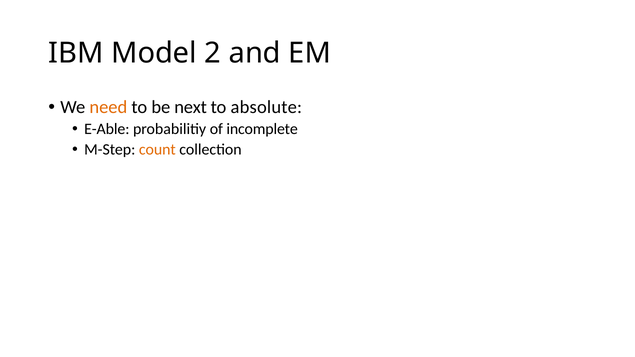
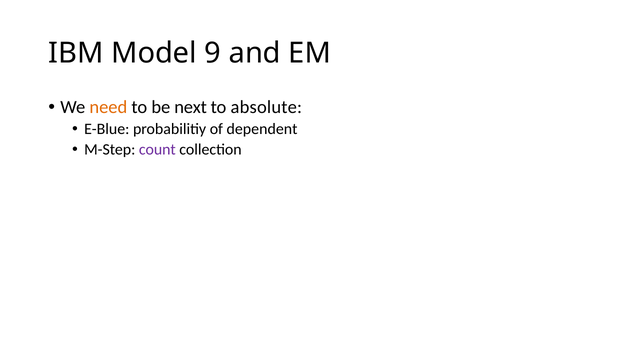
2: 2 -> 9 (213, 53)
E-Able: E-Able -> E-Blue (107, 129)
incomplete: incomplete -> dependent (262, 129)
count colour: orange -> purple (157, 150)
